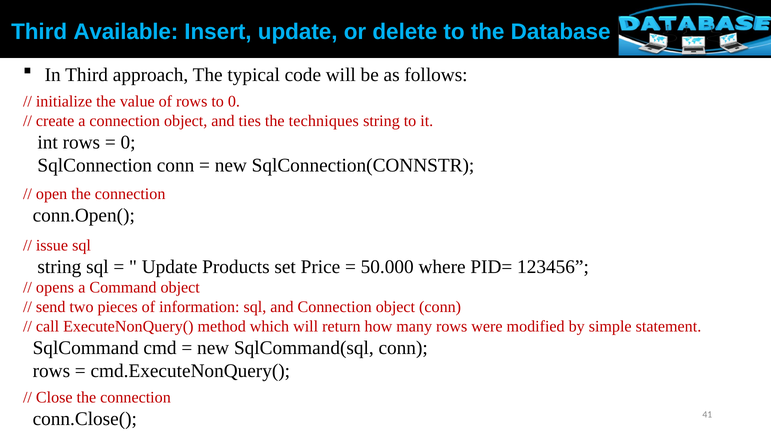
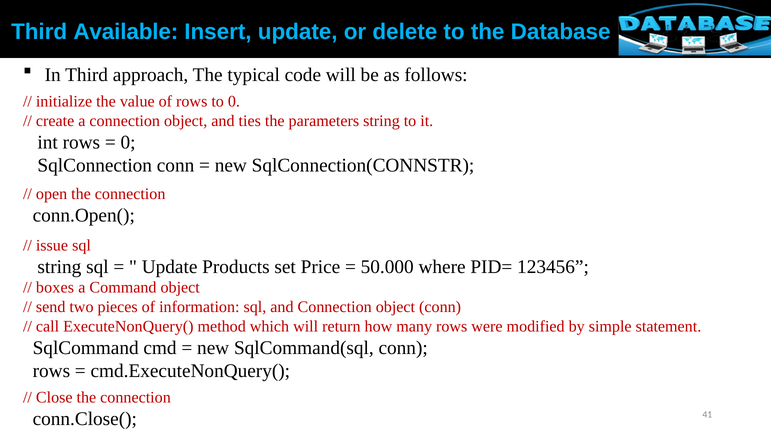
techniques: techniques -> parameters (324, 121)
opens: opens -> boxes (55, 287)
